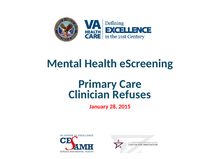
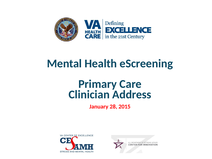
Refuses: Refuses -> Address (132, 95)
